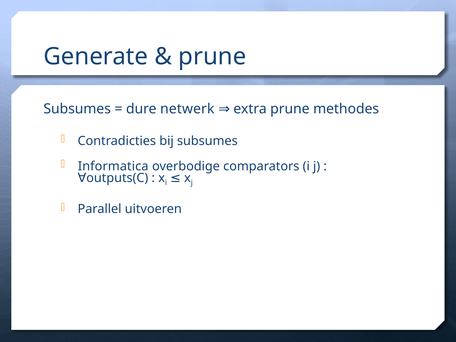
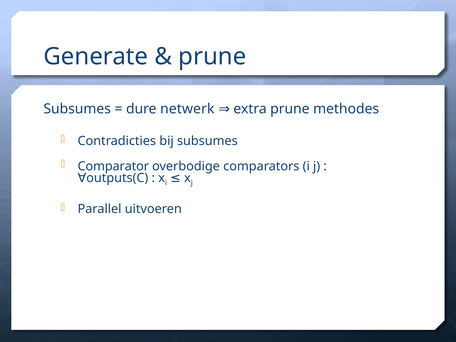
Informatica: Informatica -> Comparator (113, 166)
